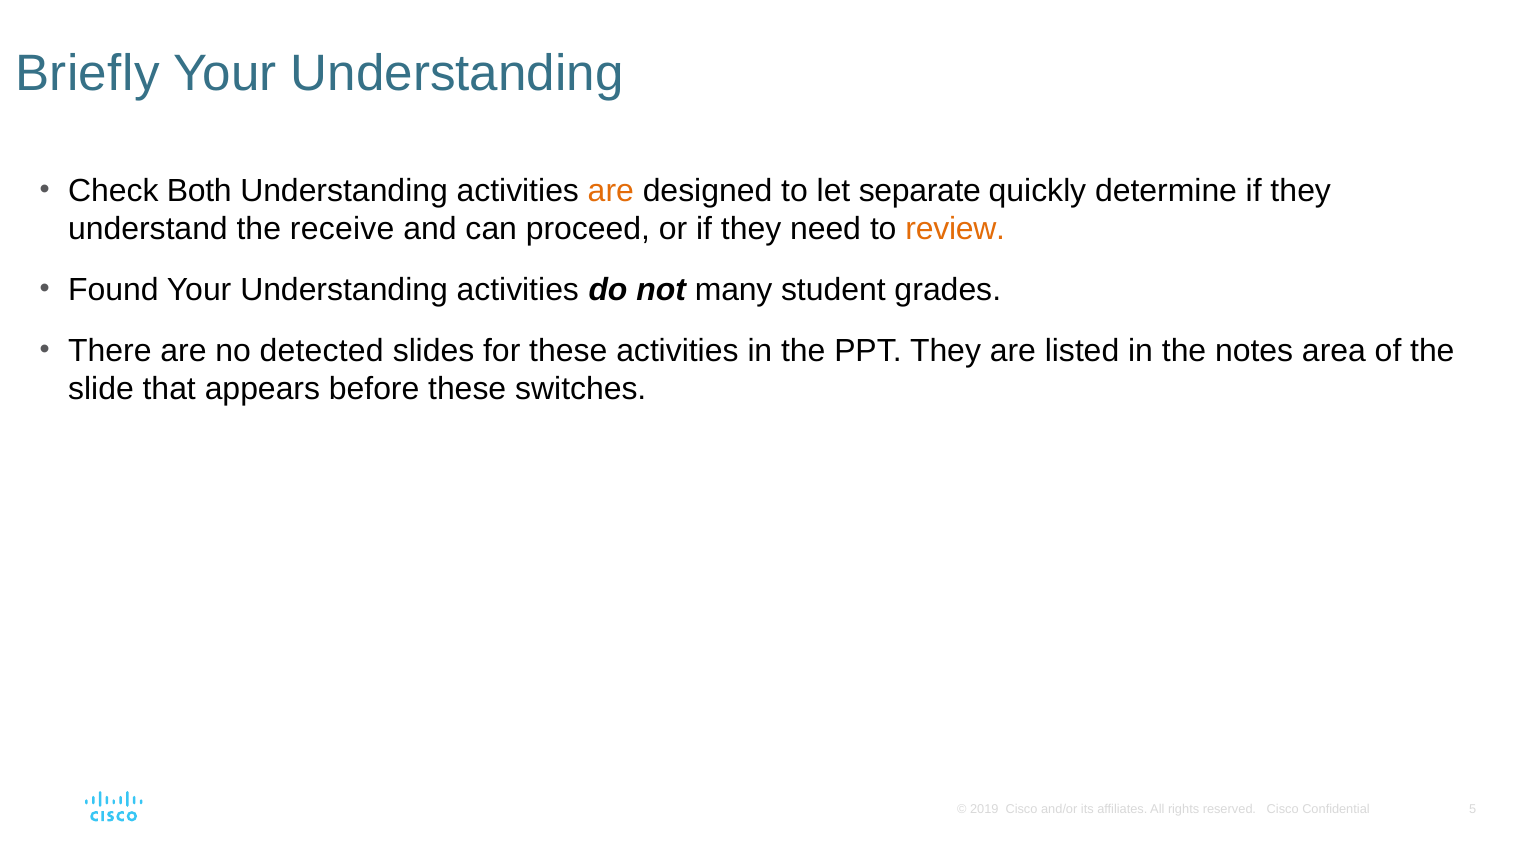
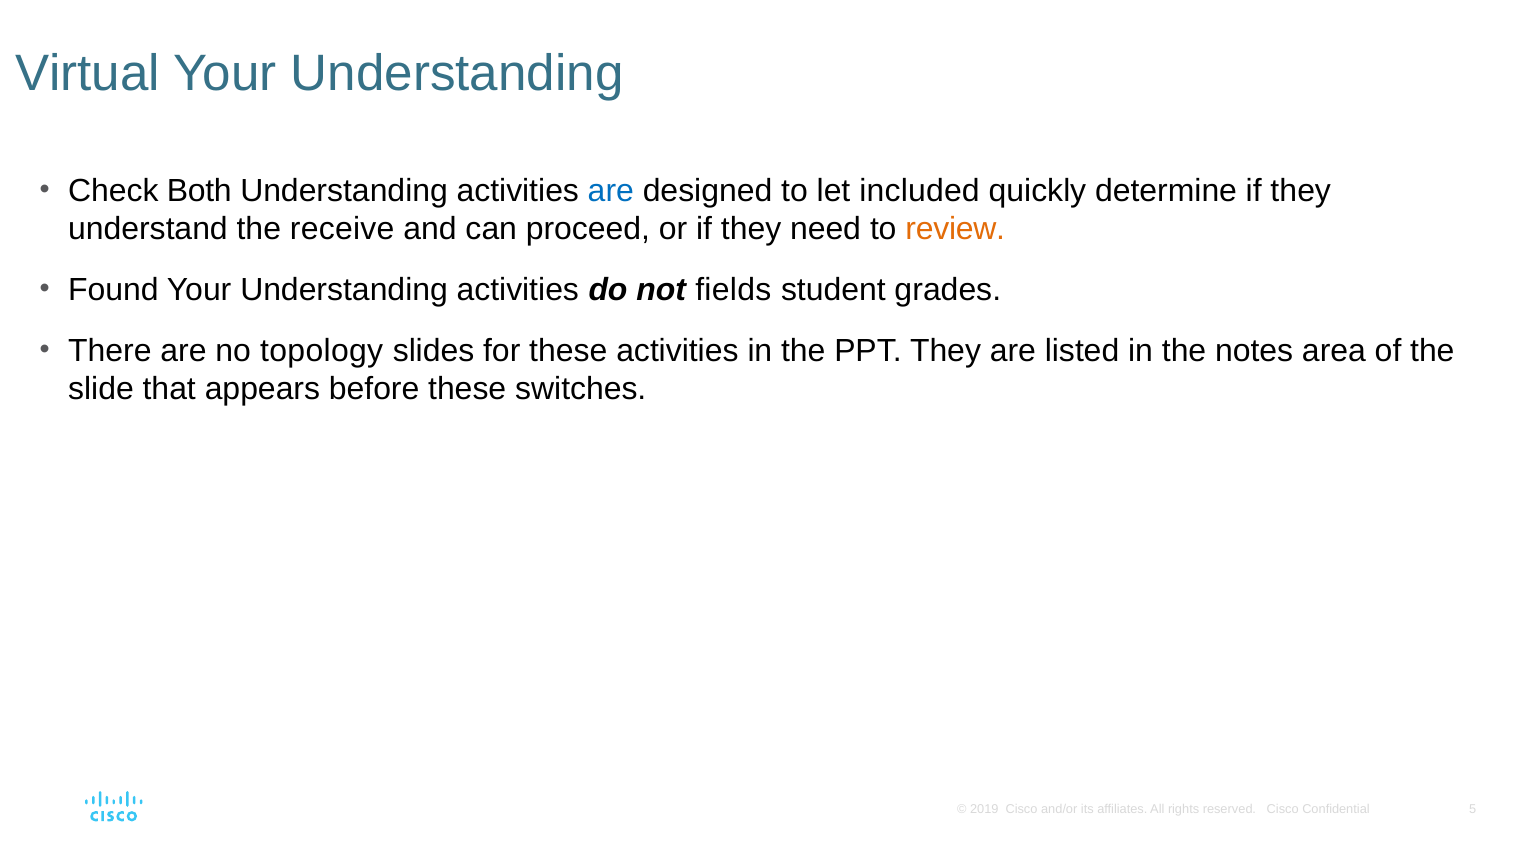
Briefly: Briefly -> Virtual (88, 74)
are colour: orange -> blue (611, 191)
separate: separate -> included (920, 191)
many: many -> fields (733, 290)
detected: detected -> topology (322, 351)
